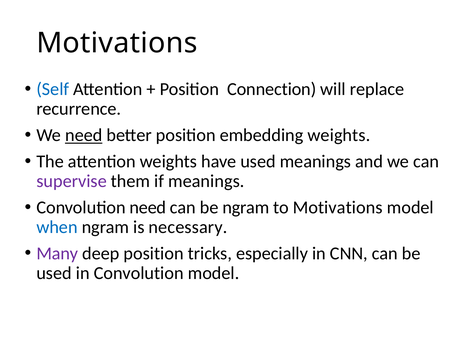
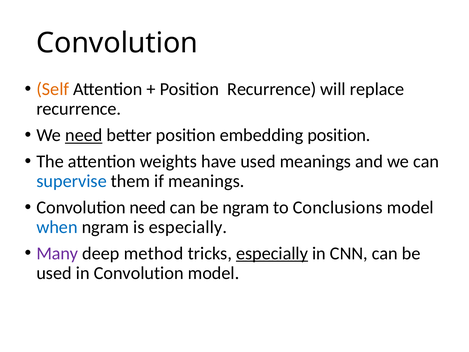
Motivations: Motivations -> Convolution (117, 43)
Self colour: blue -> orange (53, 89)
Position Connection: Connection -> Recurrence (272, 89)
embedding weights: weights -> position (339, 135)
supervise colour: purple -> blue (72, 181)
to Motivations: Motivations -> Conclusions (338, 207)
is necessary: necessary -> especially (188, 227)
deep position: position -> method (154, 253)
especially underline: none -> present (272, 253)
